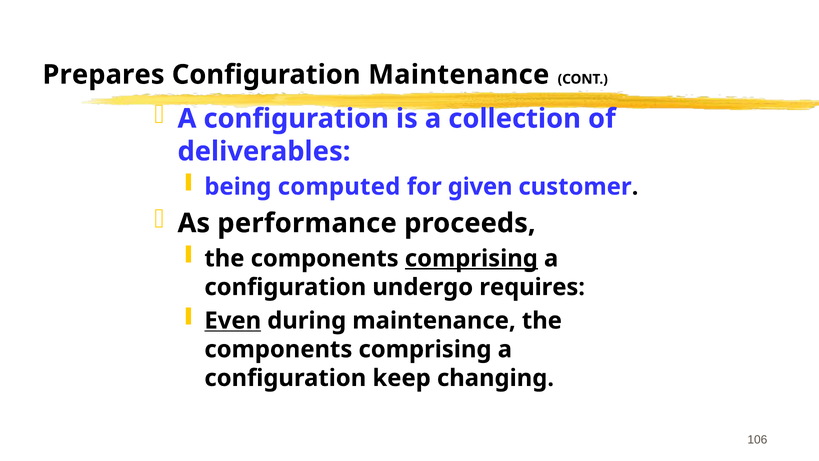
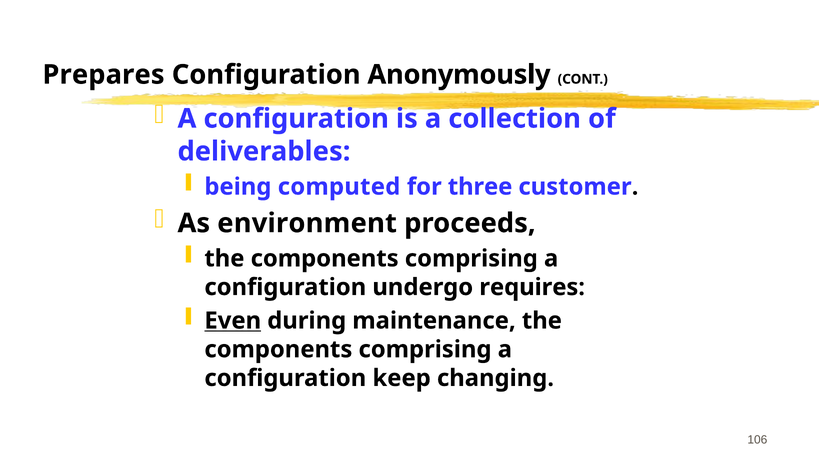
Configuration Maintenance: Maintenance -> Anonymously (459, 75)
given: given -> three (480, 187)
performance: performance -> environment (307, 223)
comprising underline: present -> none (471, 258)
